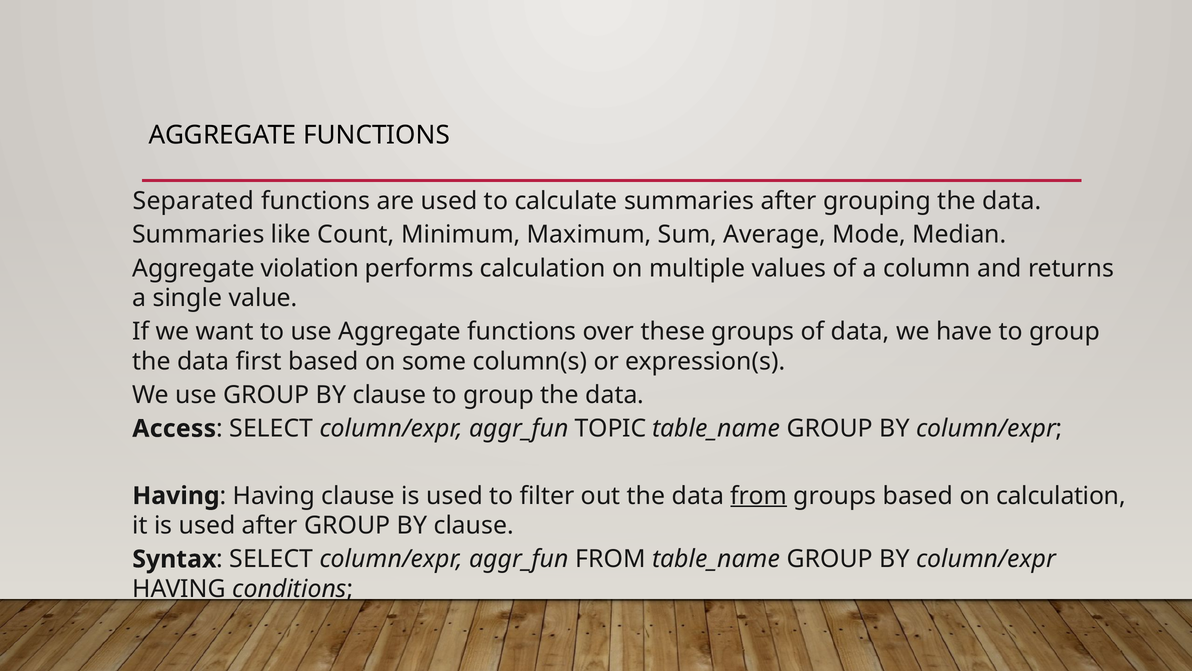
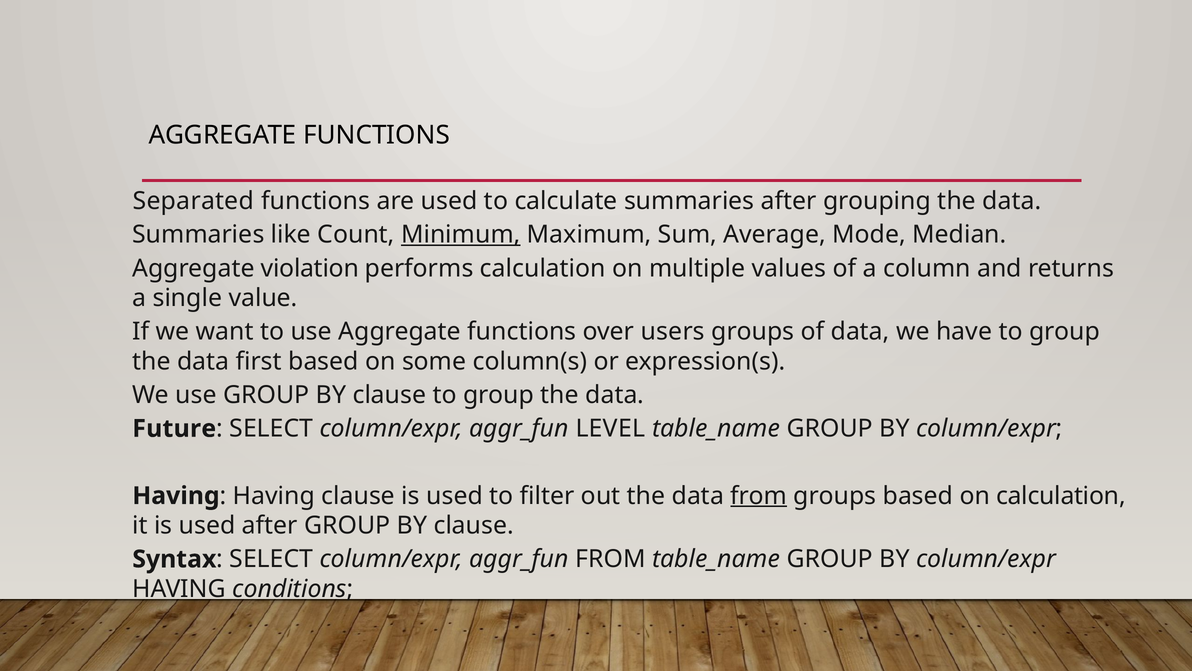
Minimum underline: none -> present (461, 235)
these: these -> users (673, 331)
Access: Access -> Future (174, 428)
TOPIC: TOPIC -> LEVEL (610, 428)
